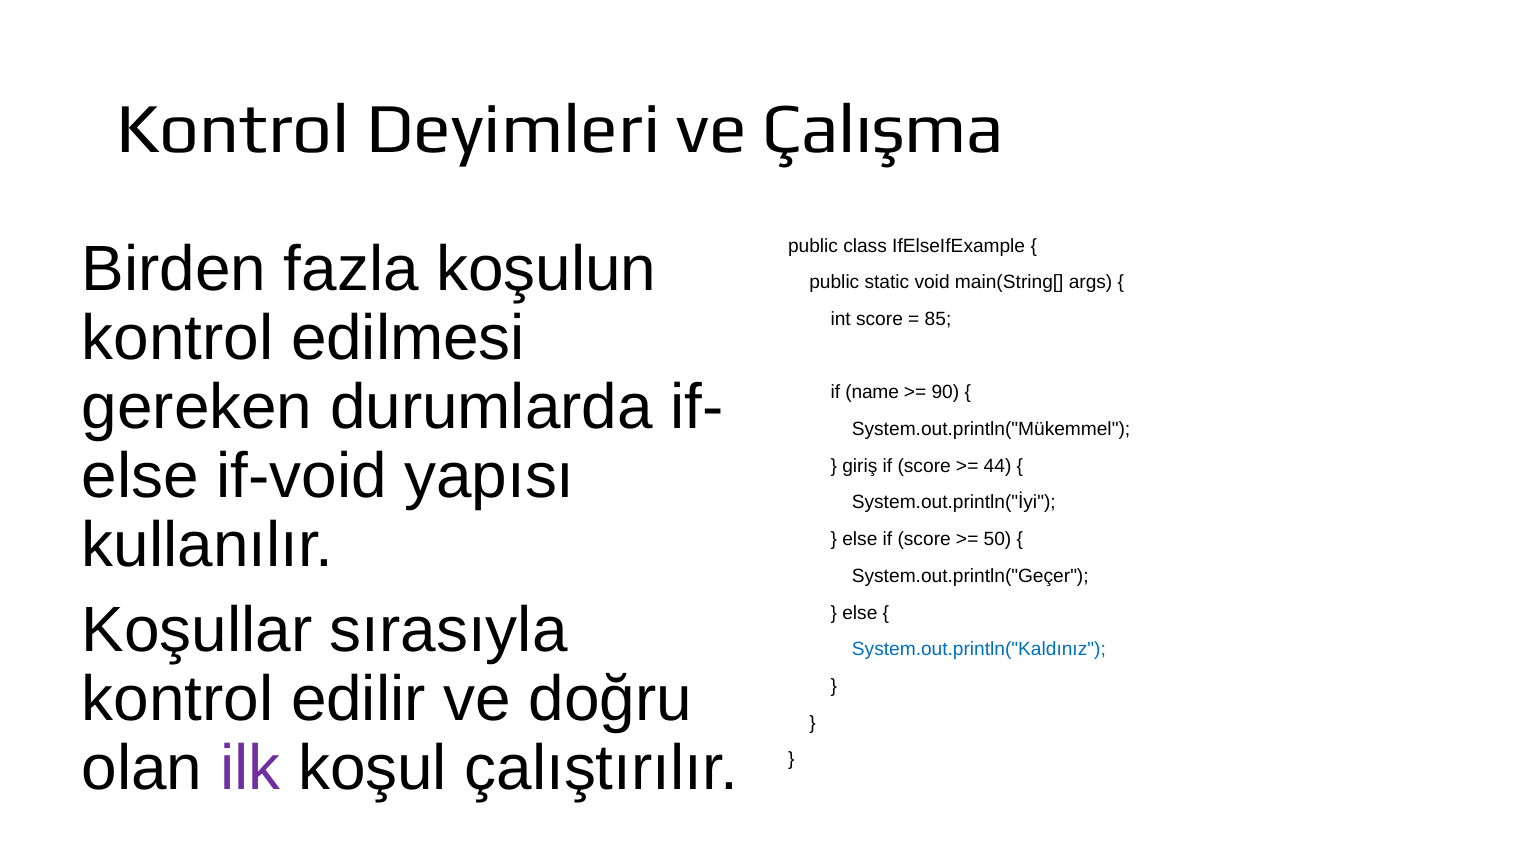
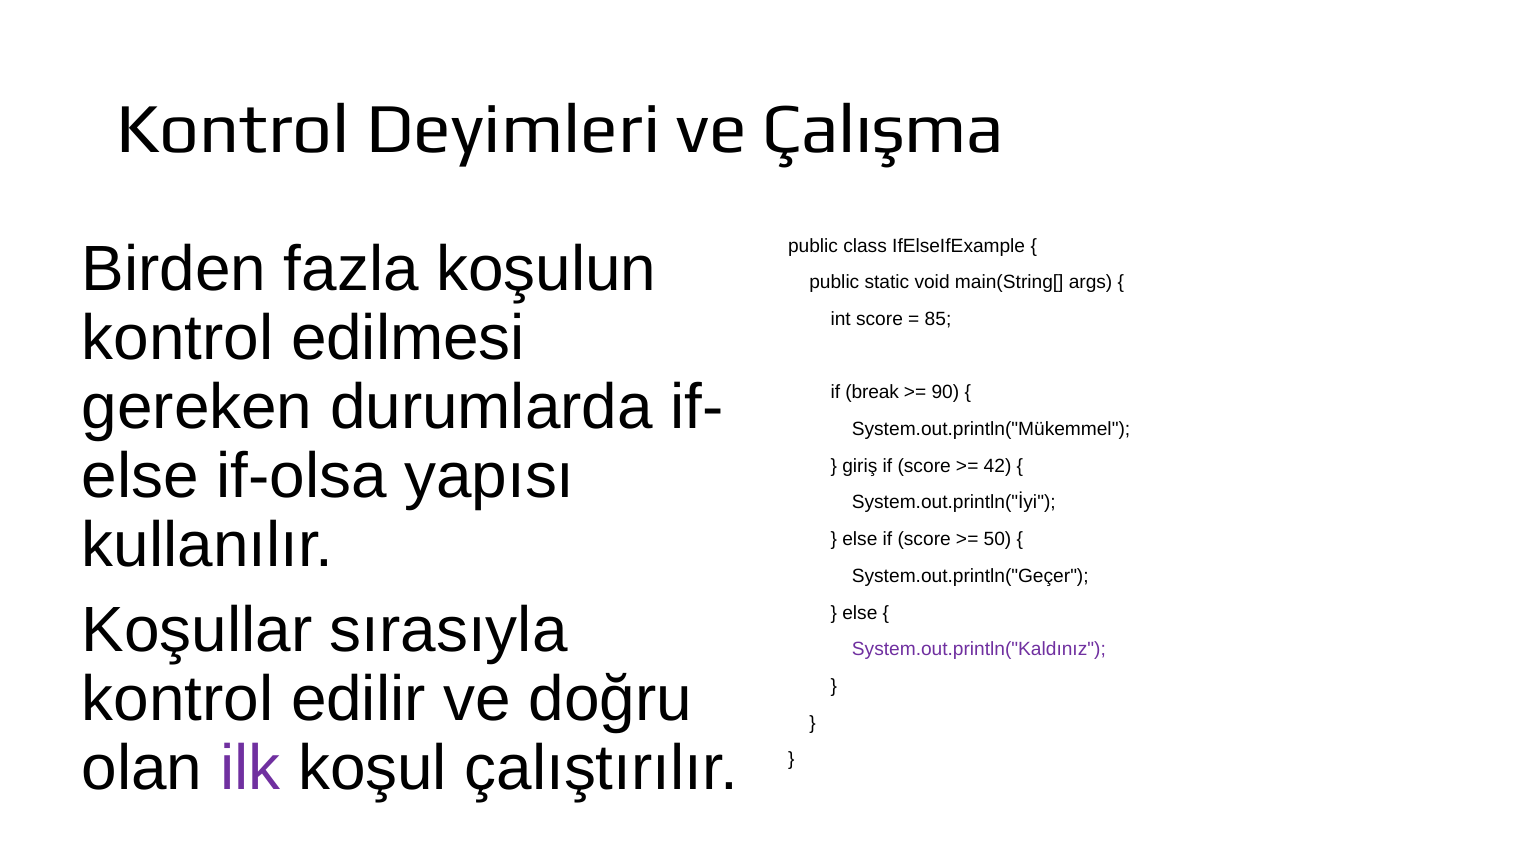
name: name -> break (872, 392)
if-void: if-void -> if-olsa (302, 477)
44: 44 -> 42 (998, 466)
System.out.println("Kaldınız colour: blue -> purple (979, 649)
